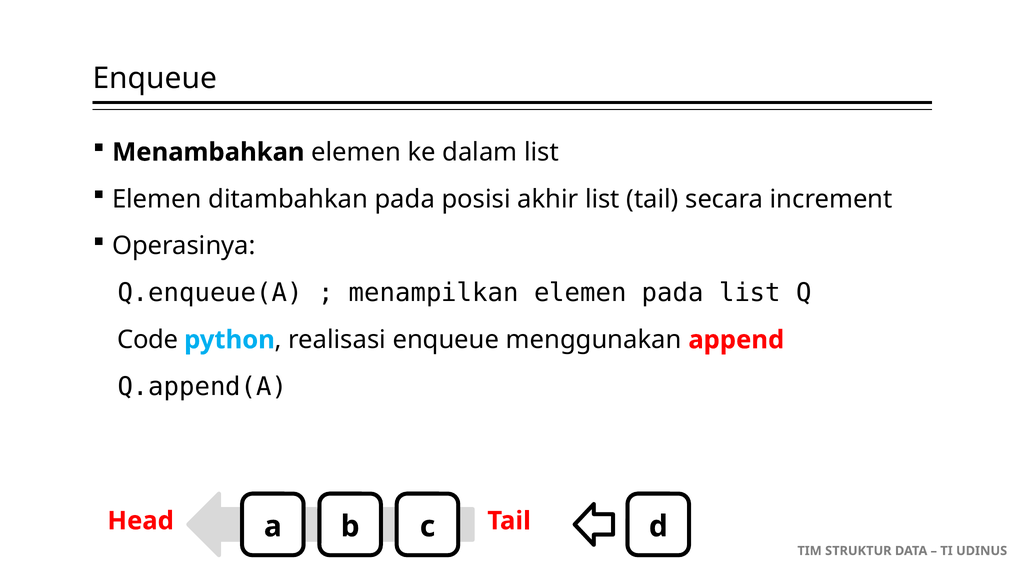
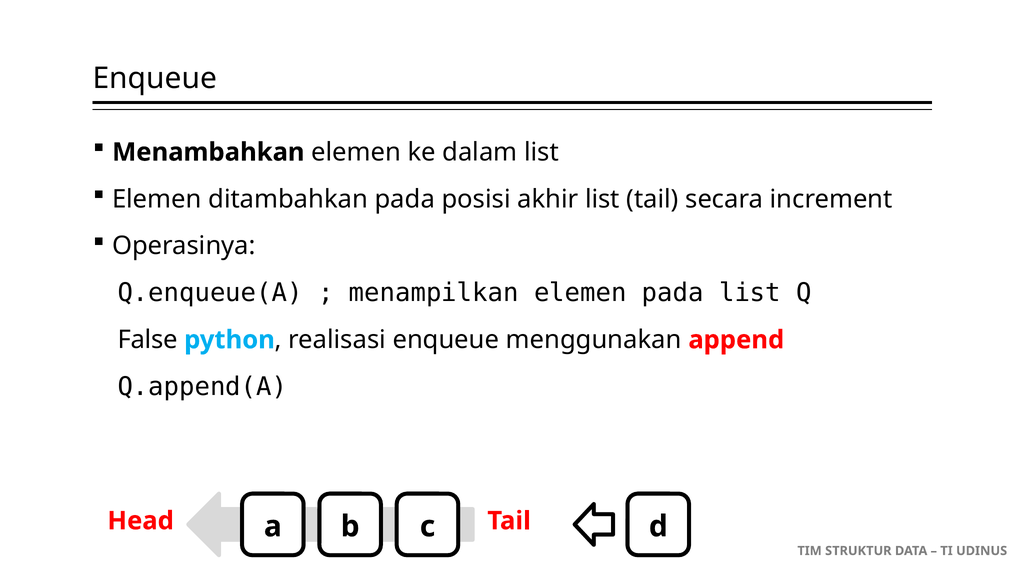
Code: Code -> False (148, 340)
